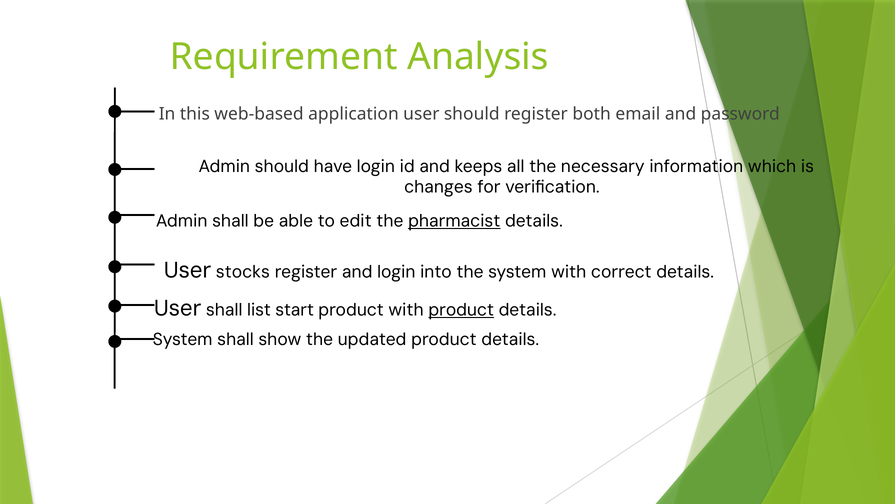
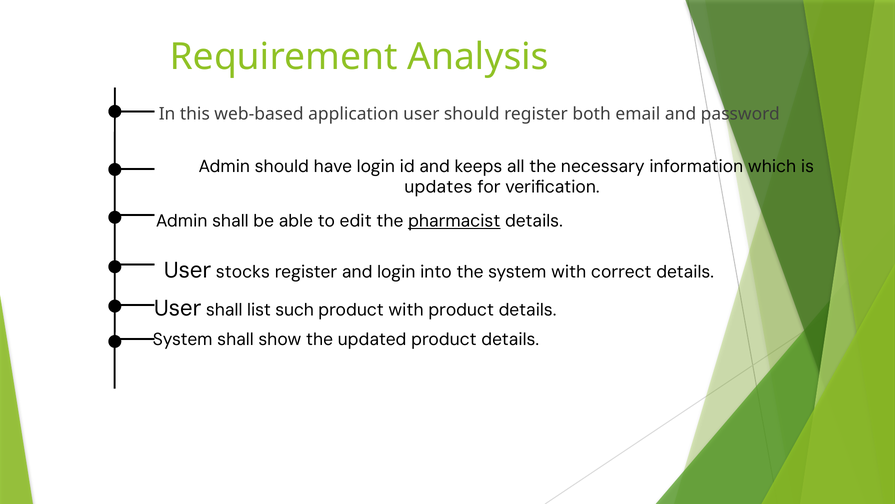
changes: changes -> updates (438, 187)
start: start -> such (295, 310)
product underline: present -> none (461, 310)
